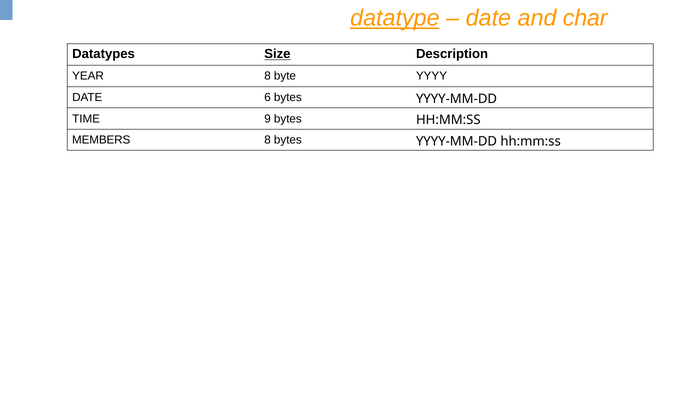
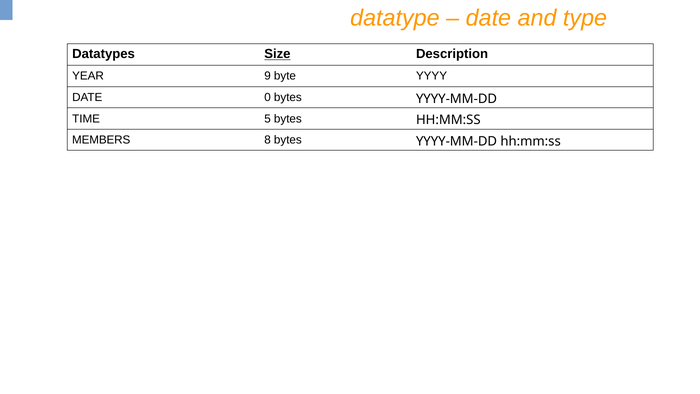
datatype underline: present -> none (395, 18)
char: char -> type (585, 18)
YEAR 8: 8 -> 9 (268, 76)
6: 6 -> 0 (268, 97)
9: 9 -> 5 (268, 119)
